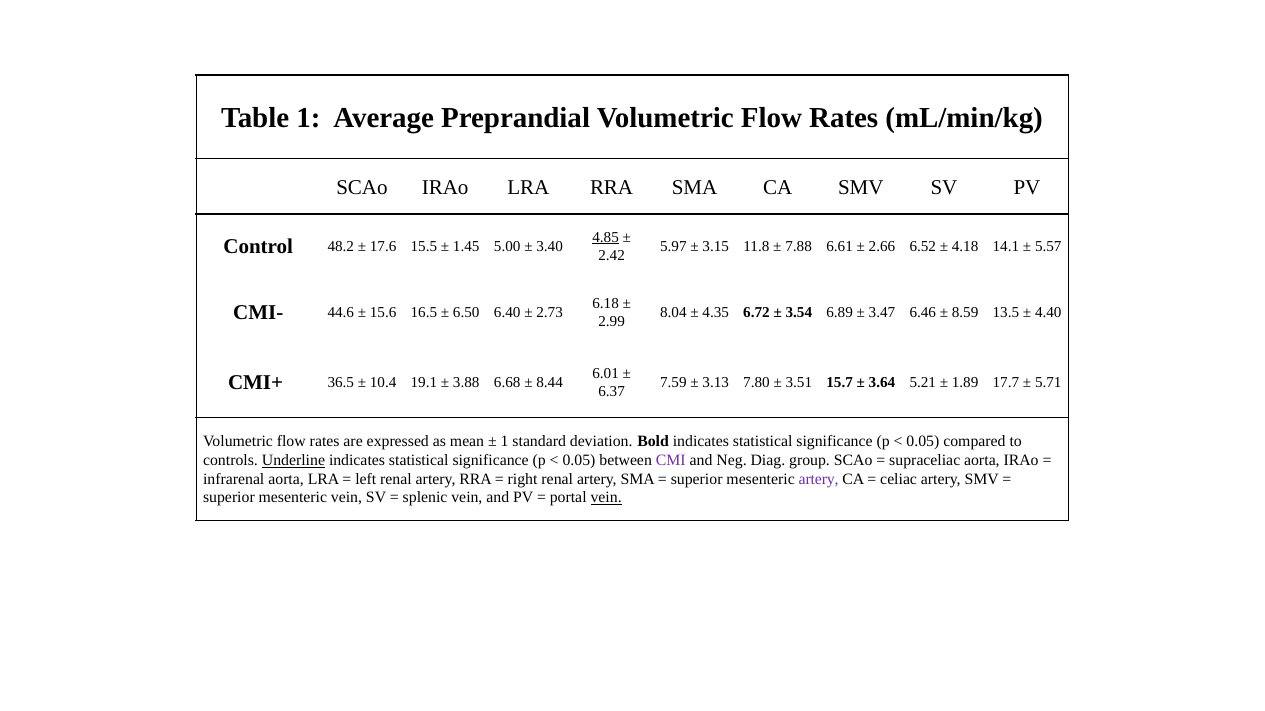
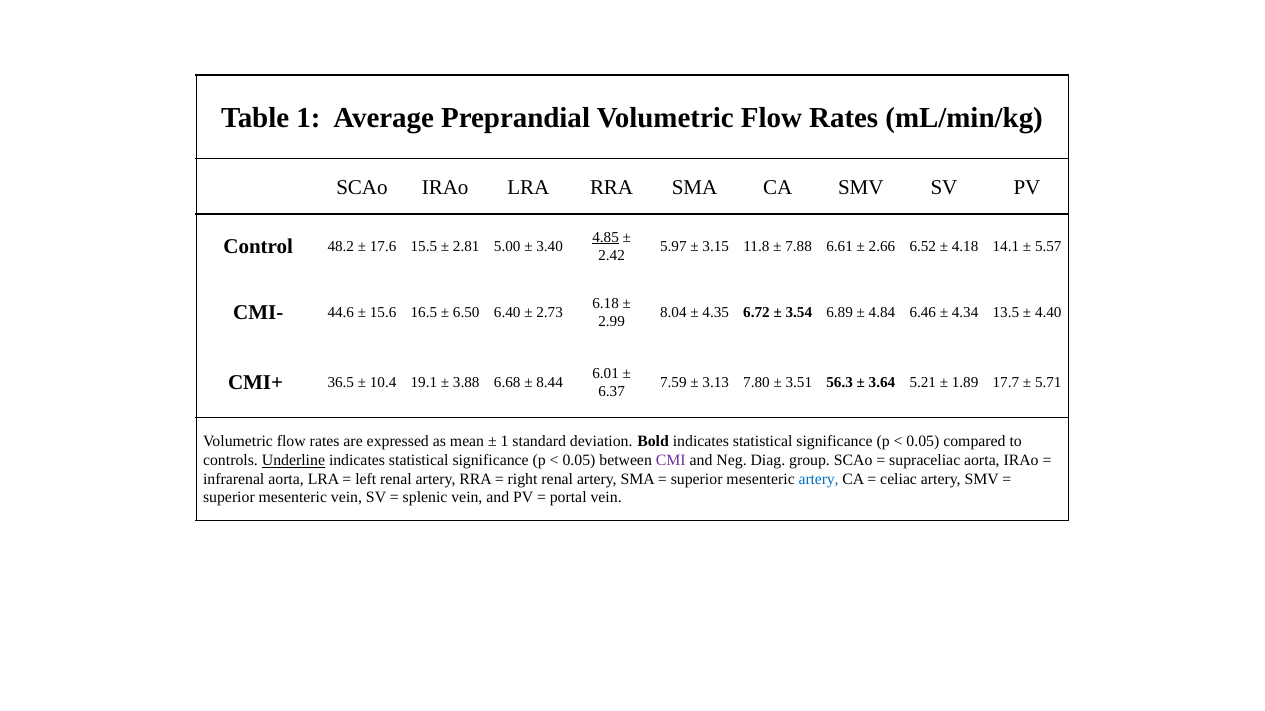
1.45: 1.45 -> 2.81 (466, 246)
3.47: 3.47 -> 4.84 (882, 313)
8.59: 8.59 -> 4.34 (965, 313)
15.7: 15.7 -> 56.3 (840, 383)
artery colour: purple -> blue (819, 479)
vein underline: present -> none (606, 498)
